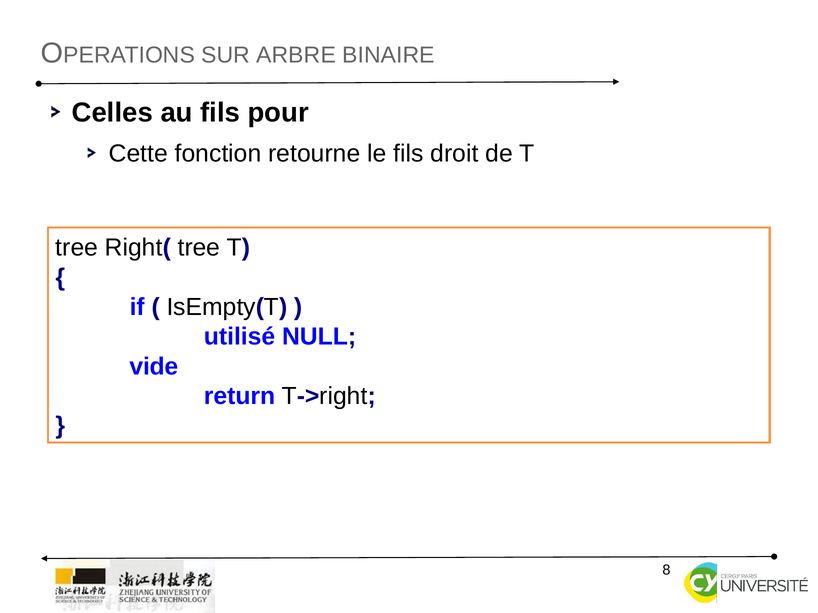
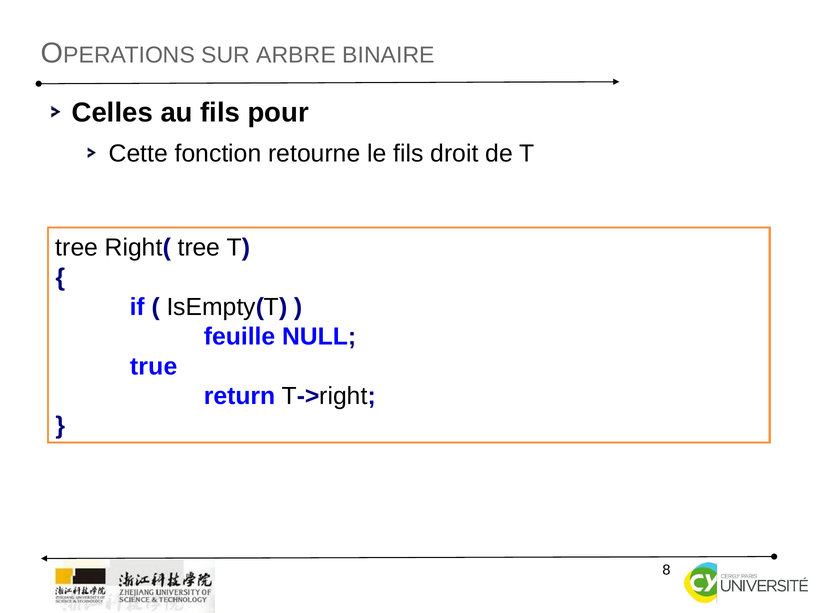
utilisé: utilisé -> feuille (240, 337)
vide: vide -> true (154, 367)
